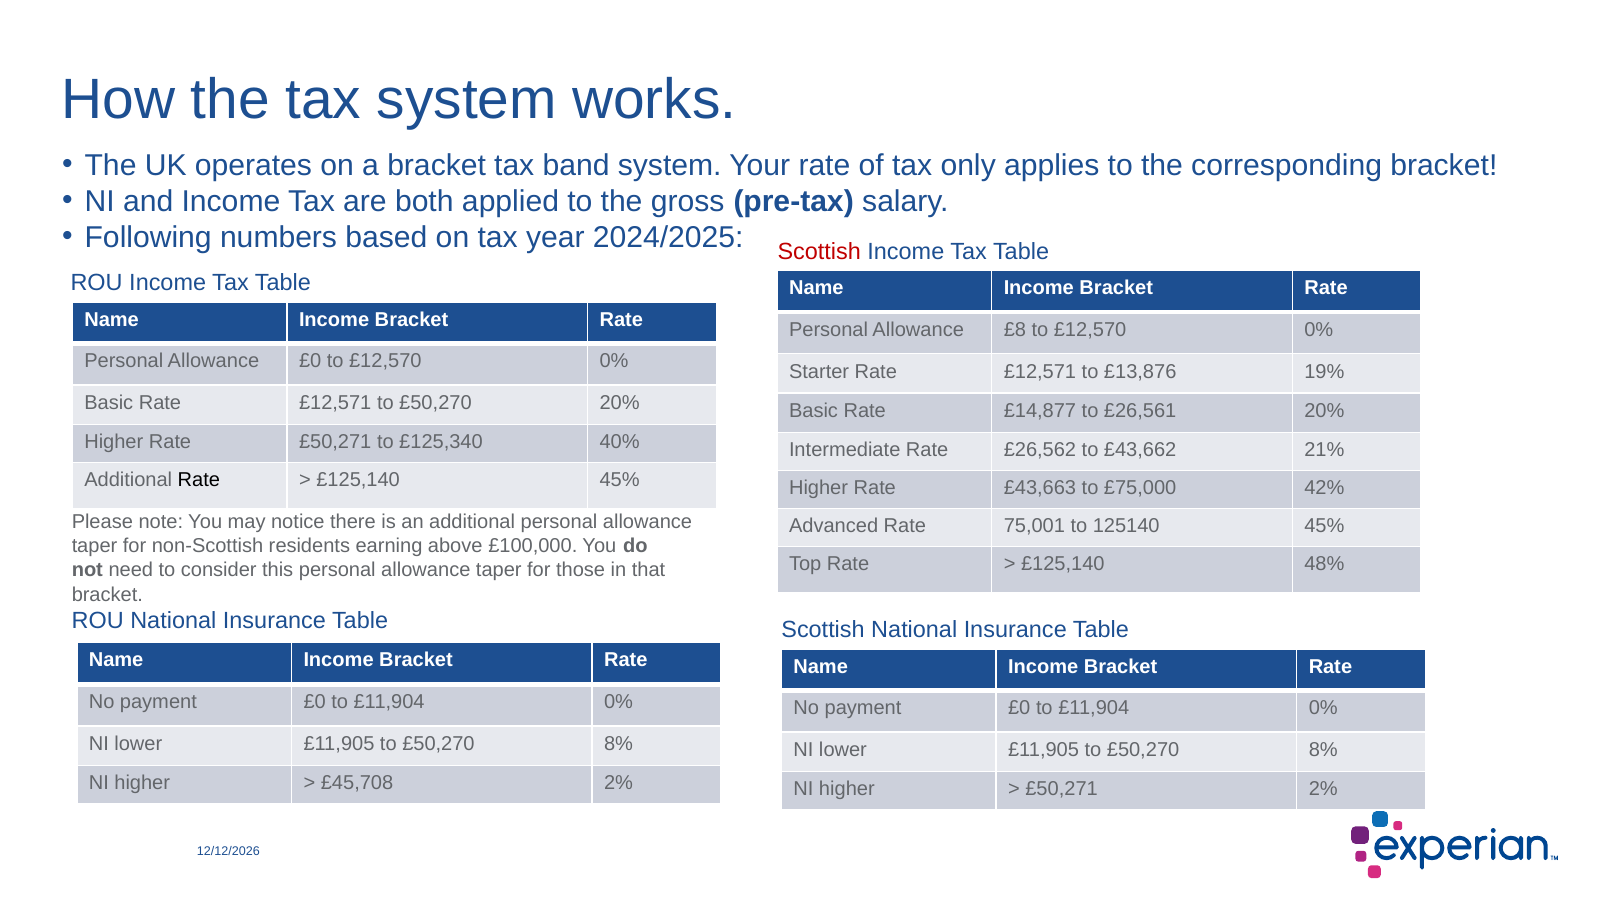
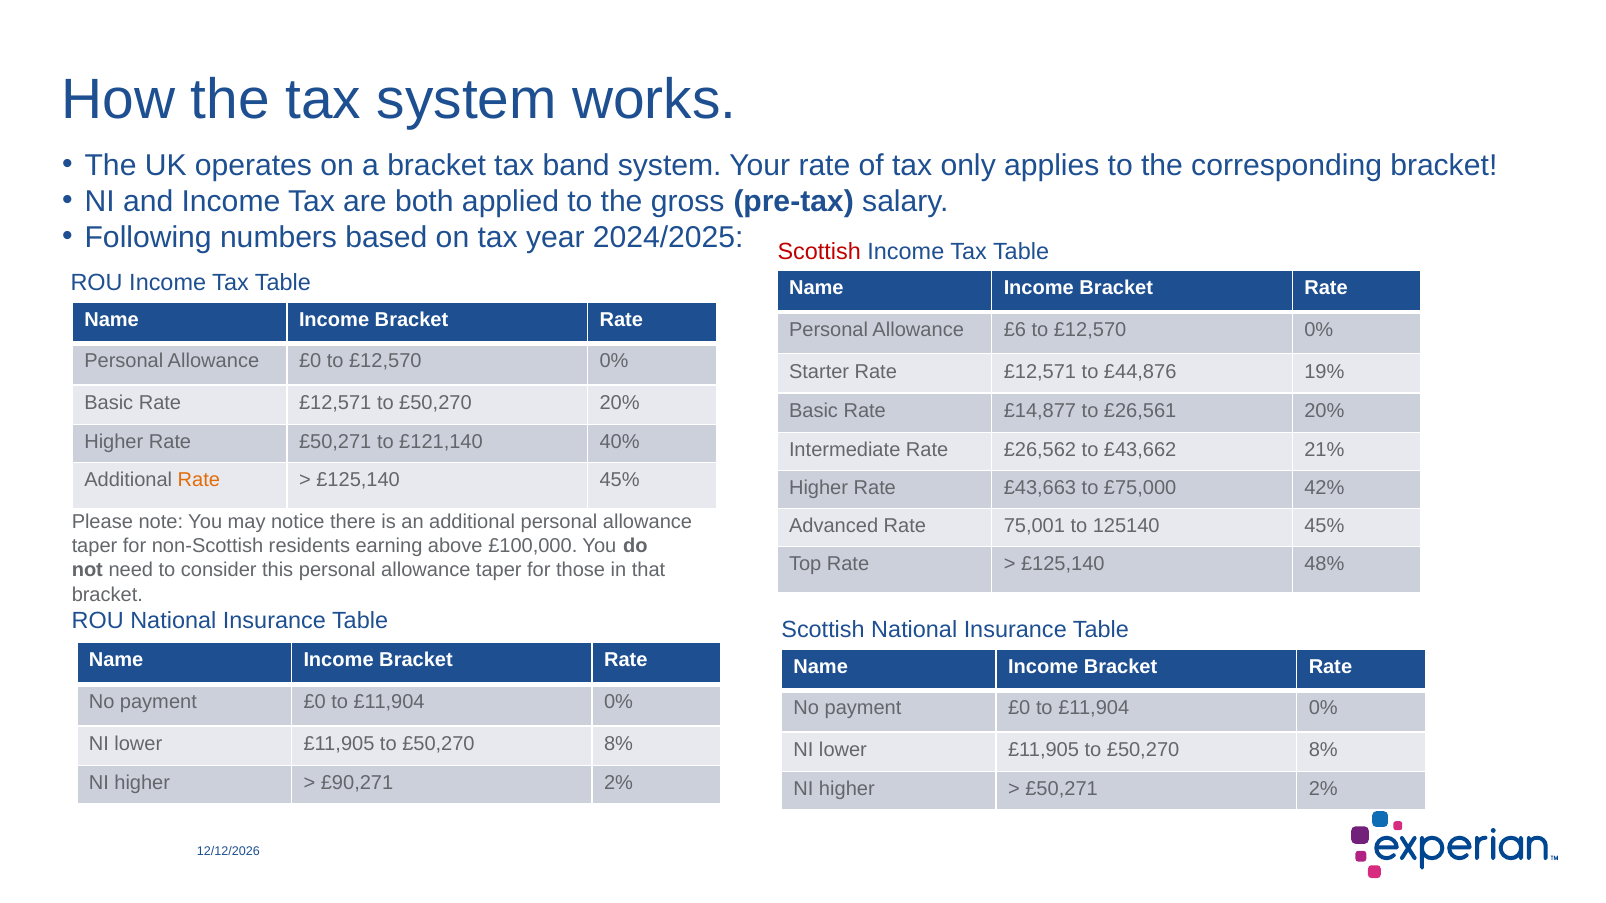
£8: £8 -> £6 (1015, 330)
£13,876: £13,876 -> £44,876 (1140, 372)
£125,340: £125,340 -> £121,140 (441, 442)
Rate colour: black -> orange (199, 480)
£45,708: £45,708 -> £90,271 (357, 783)
